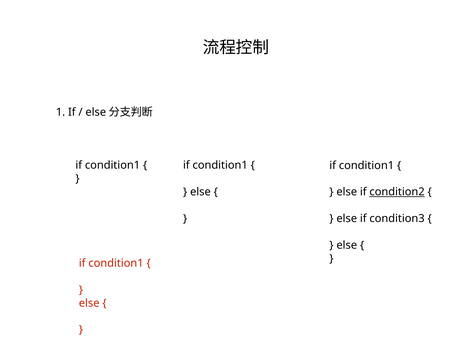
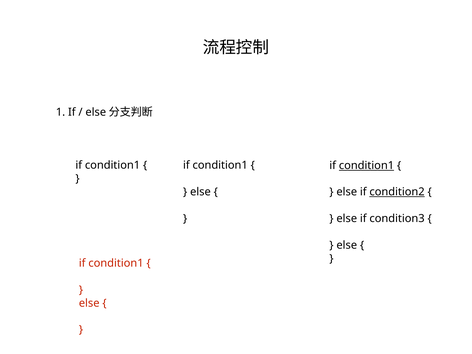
condition1 underline: none -> present (366, 165)
